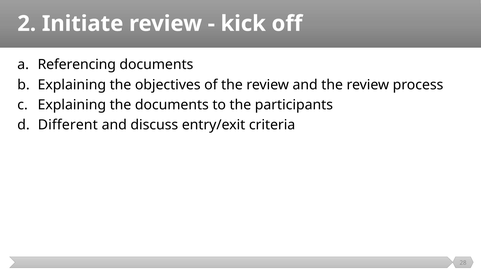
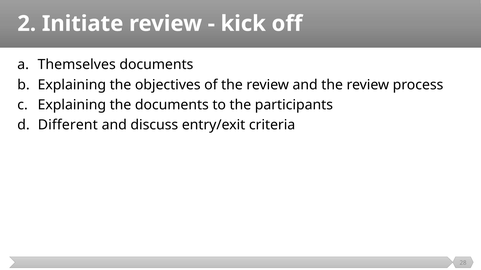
Referencing: Referencing -> Themselves (77, 65)
